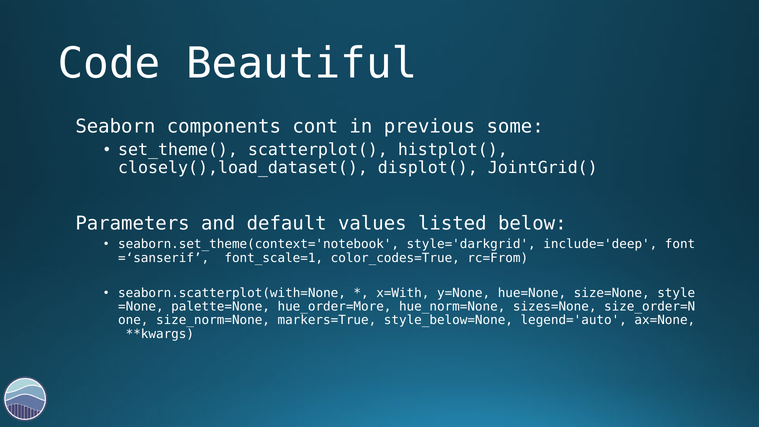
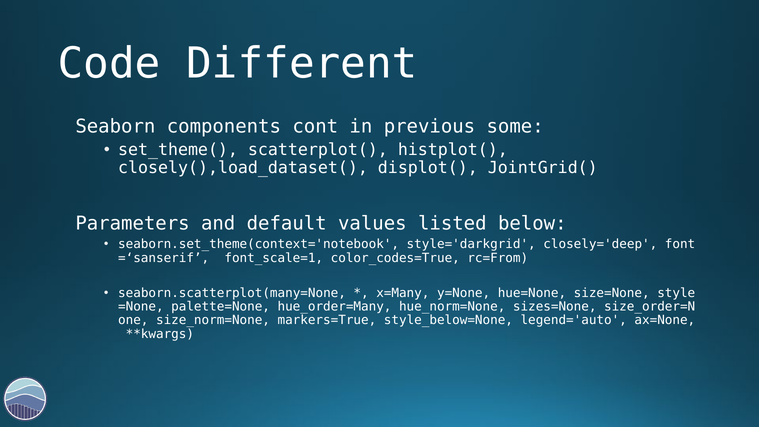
Beautiful: Beautiful -> Different (302, 64)
include='deep: include='deep -> closely='deep (600, 244)
seaborn.scatterplot(with=None: seaborn.scatterplot(with=None -> seaborn.scatterplot(many=None (232, 293)
x=With: x=With -> x=Many (403, 293)
hue_order=More: hue_order=More -> hue_order=Many (335, 307)
